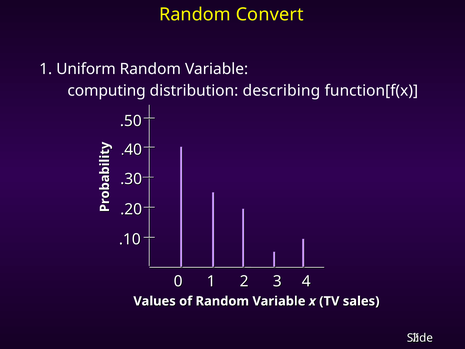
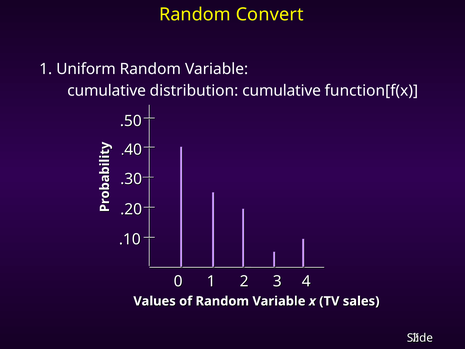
computing: computing -> cumulative (107, 91)
distribution describing: describing -> cumulative (282, 91)
